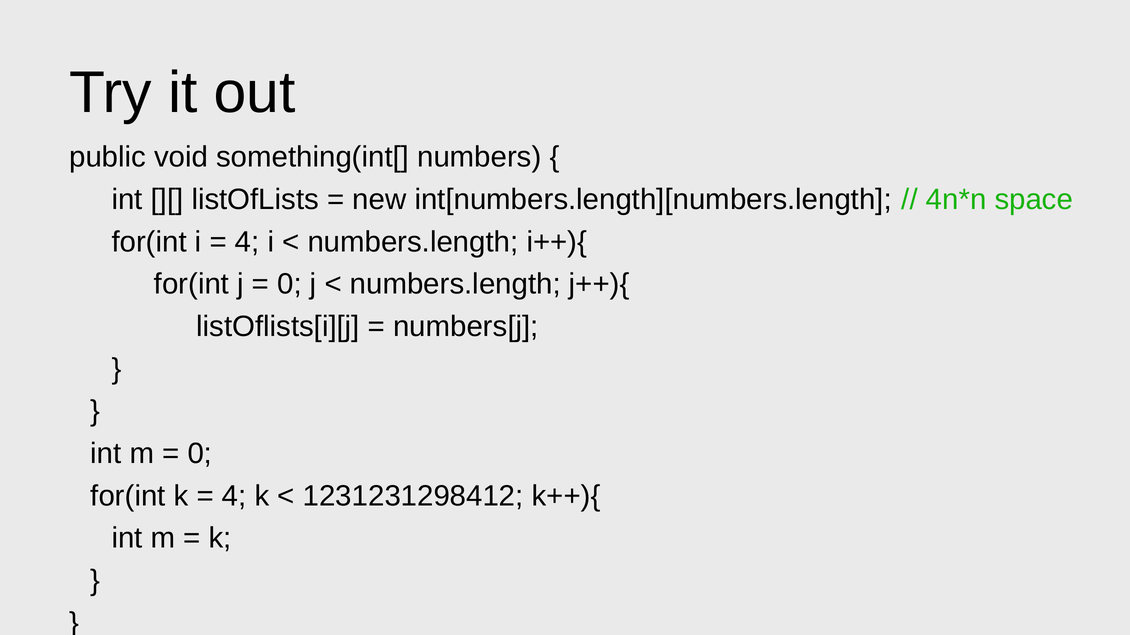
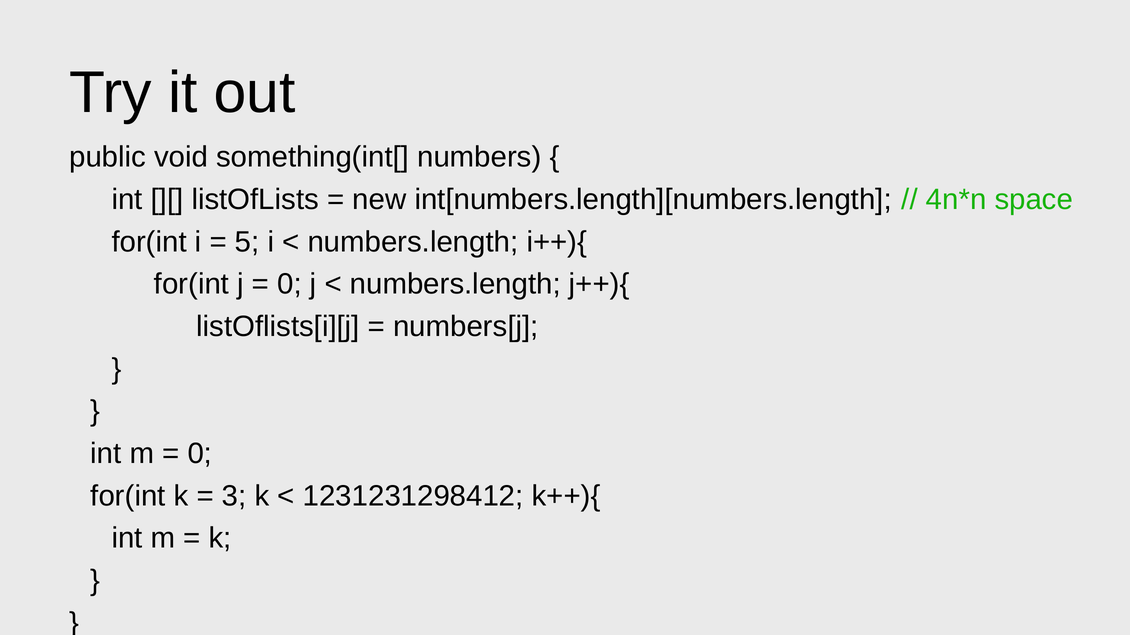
4: 4 -> 5 (247, 242)
4: 4 -> 3 (234, 496)
